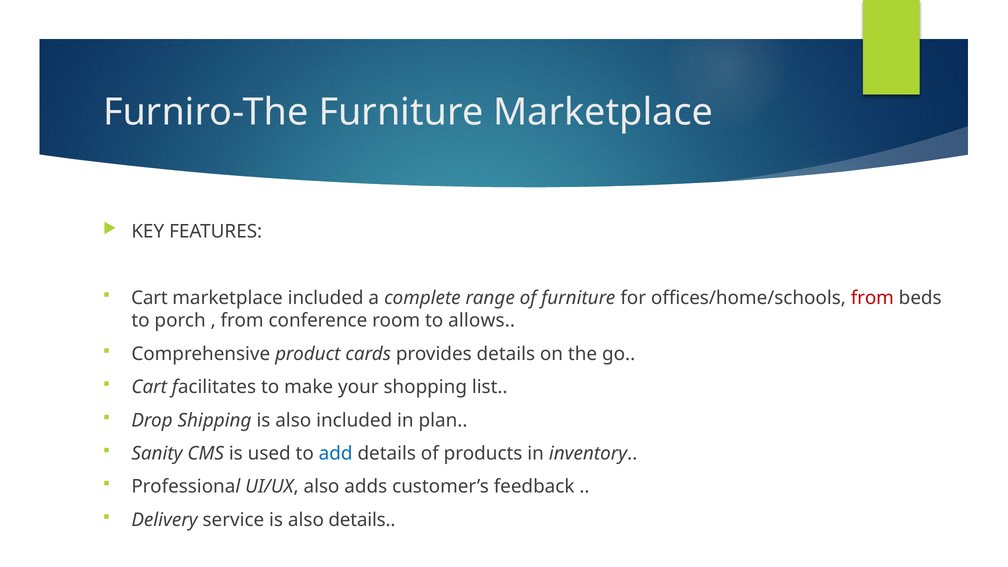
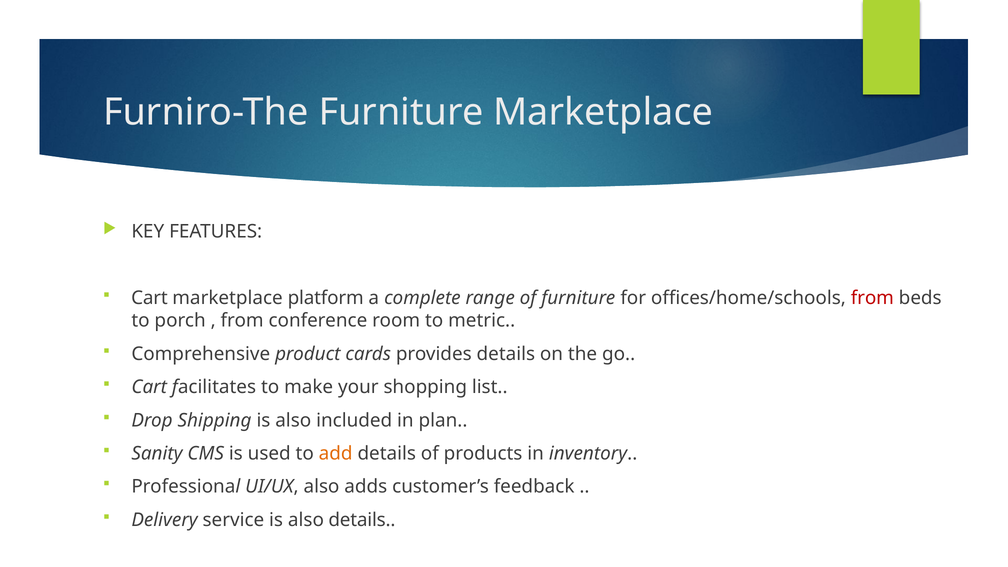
marketplace included: included -> platform (326, 298)
allows: allows -> metric (482, 321)
add colour: blue -> orange (336, 453)
